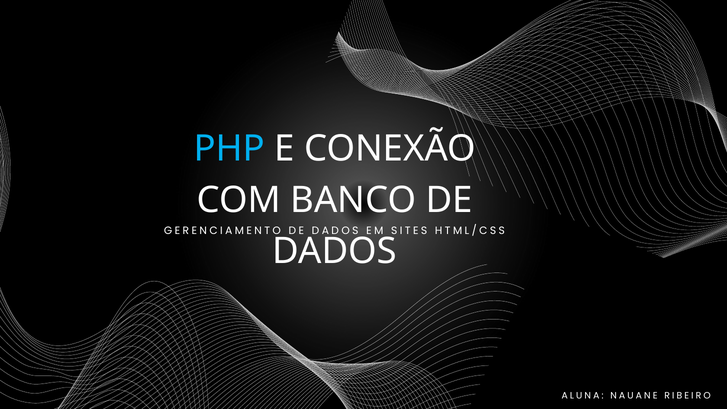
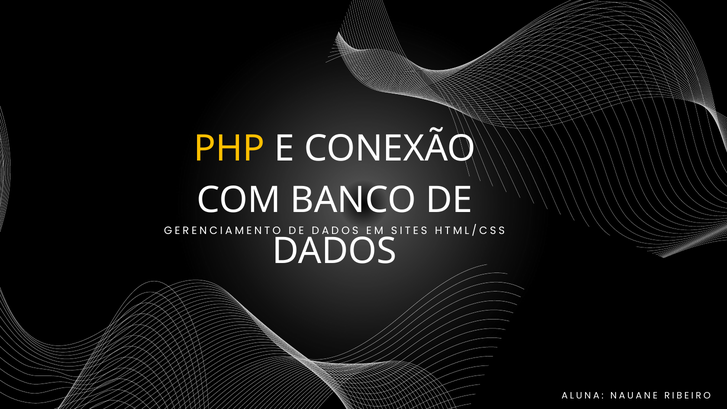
PHP colour: light blue -> yellow (229, 149)
